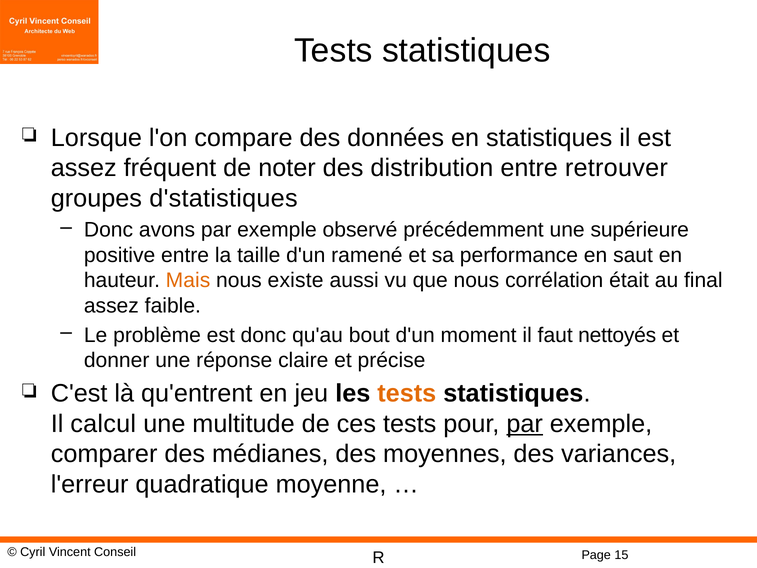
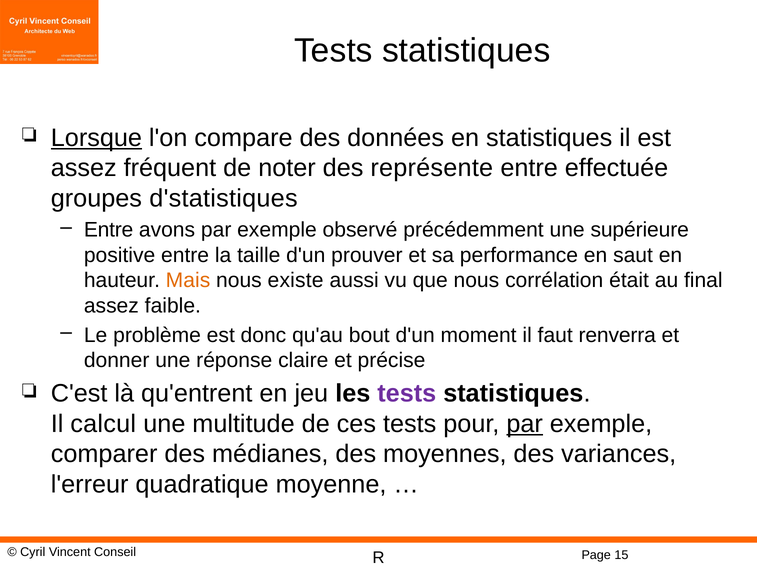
Lorsque underline: none -> present (96, 138)
distribution: distribution -> représente (432, 168)
retrouver: retrouver -> effectuée (617, 168)
Donc: Donc -> Entre (109, 230)
ramené: ramené -> prouver (367, 255)
nettoyés: nettoyés -> renverra (617, 335)
tests colour: orange -> purple (407, 393)
